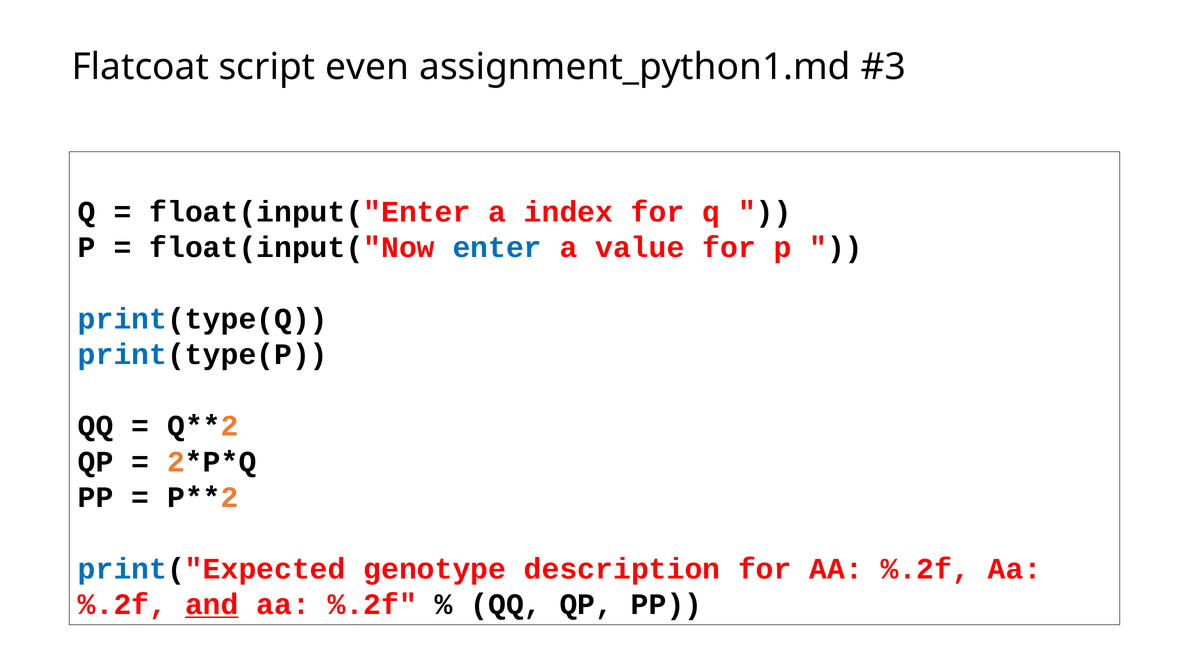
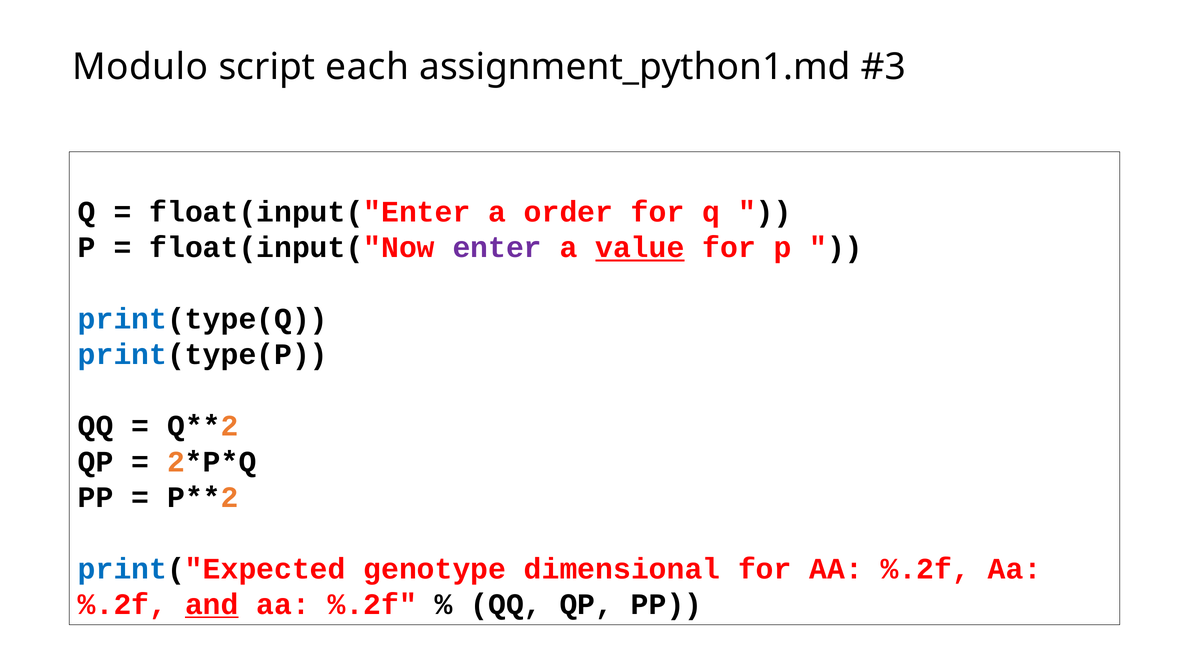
Flatcoat: Flatcoat -> Modulo (140, 67)
even: even -> each (367, 67)
index: index -> order (569, 212)
enter colour: blue -> purple (497, 248)
value underline: none -> present (640, 248)
description: description -> dimensional (622, 569)
